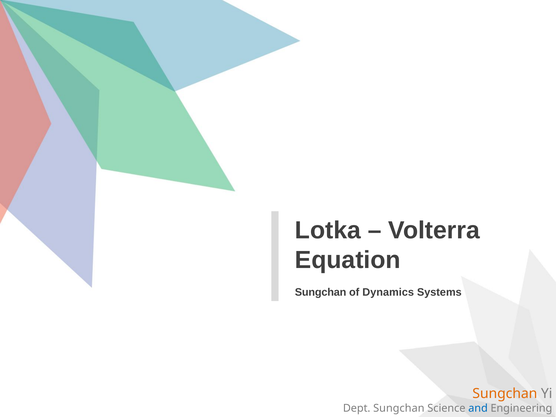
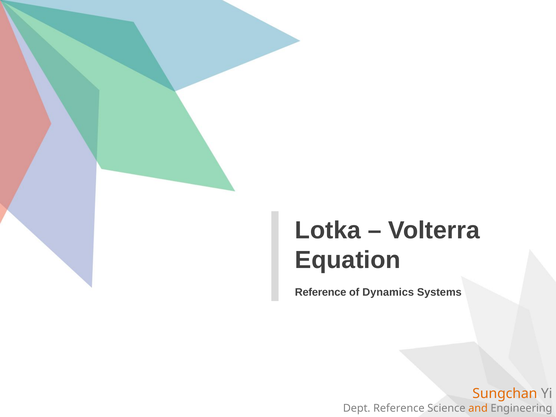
Sungchan: Sungchan -> Reference (321, 292)
Dept Sungchan: Sungchan -> Reference (399, 408)
and colour: blue -> orange (478, 408)
